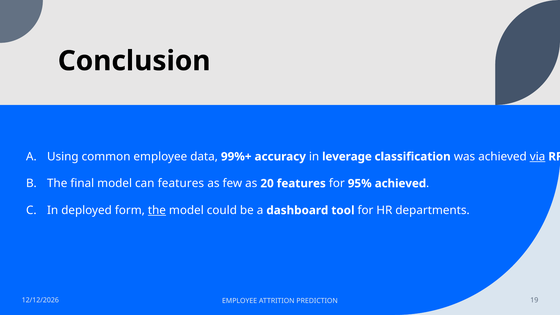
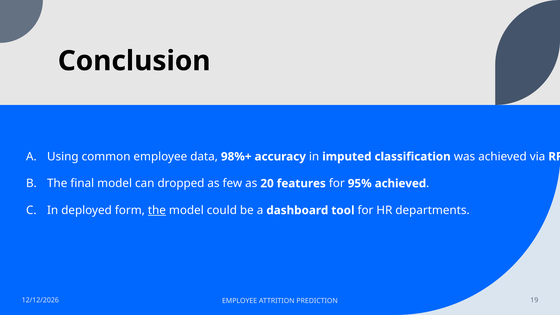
99%+: 99%+ -> 98%+ (236, 157)
leverage: leverage -> imputed (347, 157)
via underline: present -> none (538, 157)
can features: features -> dropped (181, 183)
